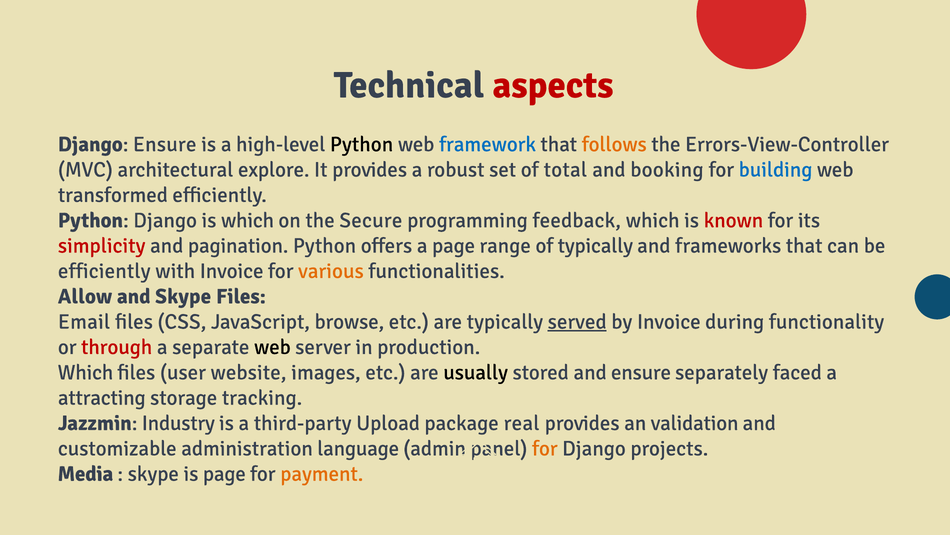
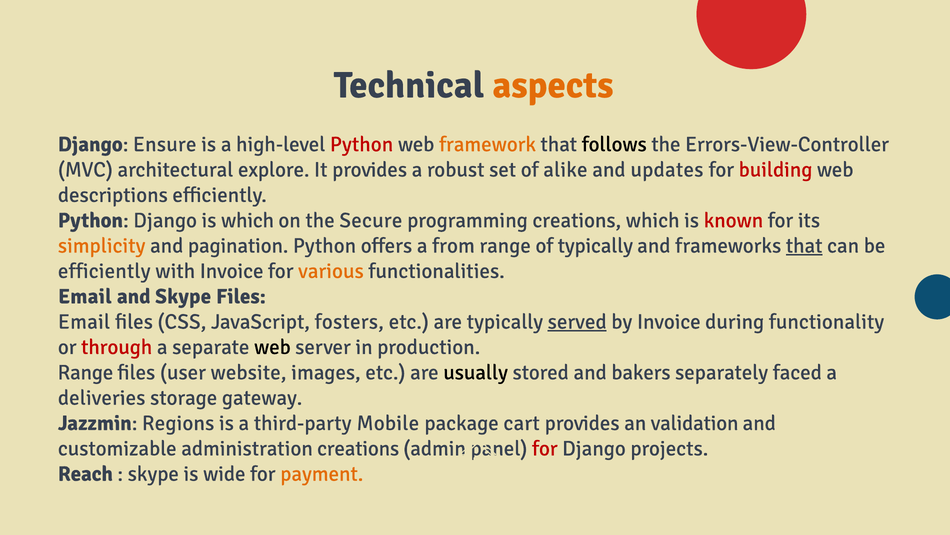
aspects colour: red -> orange (553, 85)
Python colour: black -> red (362, 144)
framework colour: blue -> orange (488, 144)
follows colour: orange -> black (614, 144)
total: total -> alike (565, 169)
booking: booking -> updates (667, 169)
building colour: blue -> red (776, 169)
transformed: transformed -> descriptions (113, 195)
programming feedback: feedback -> creations (577, 220)
simplicity colour: red -> orange (102, 245)
a page: page -> from (453, 245)
that underline: none -> present (804, 245)
Allow: Allow -> Email (85, 296)
browse: browse -> fosters (349, 321)
Which: Which -> Range (85, 372)
and ensure: ensure -> bakers (641, 372)
attracting: attracting -> deliveries (102, 397)
tracking: tracking -> gateway (262, 397)
Industry: Industry -> Regions (178, 423)
Upload: Upload -> Mobile (388, 423)
real: real -> cart (522, 423)
administration language: language -> creations (358, 448)
for colour: orange -> red (545, 448)
Media: Media -> Reach (85, 473)
is page: page -> wide (224, 473)
